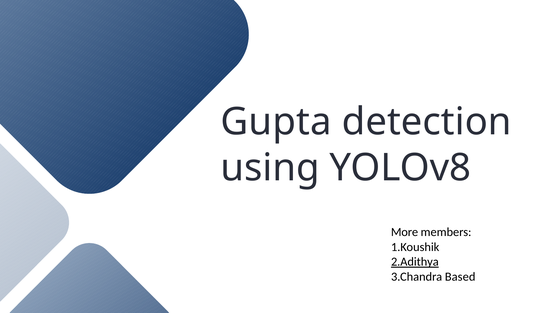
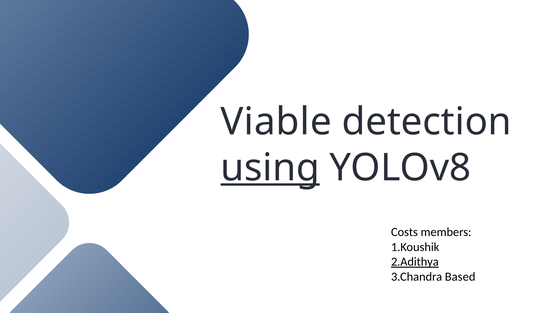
Gupta: Gupta -> Viable (276, 122)
using underline: none -> present (270, 168)
More: More -> Costs (404, 232)
